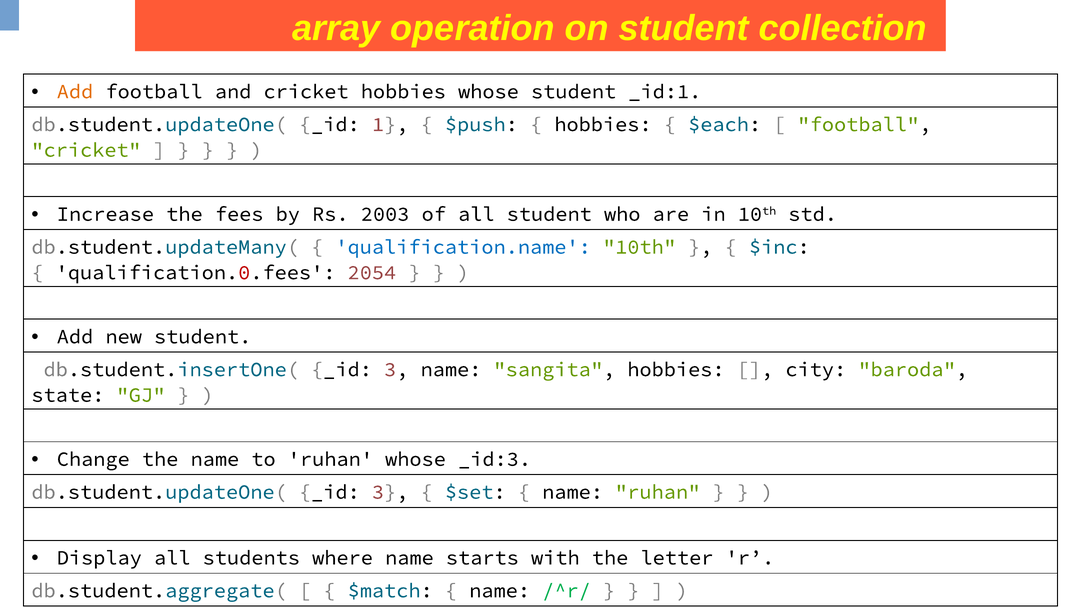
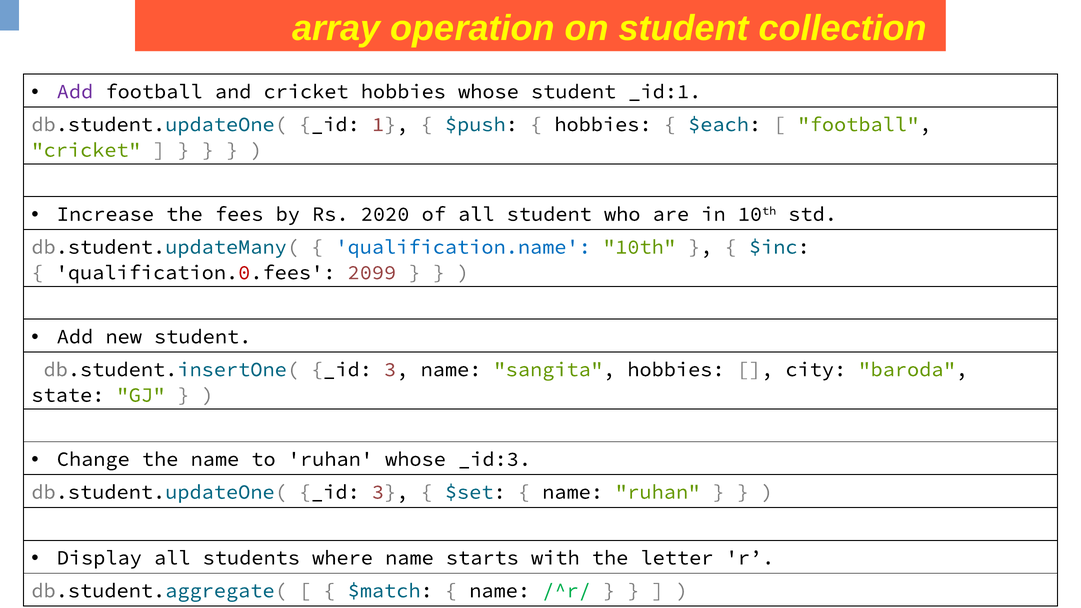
Add colour: orange -> purple (75, 92)
2003: 2003 -> 2020 (385, 214)
2054: 2054 -> 2099 (372, 273)
